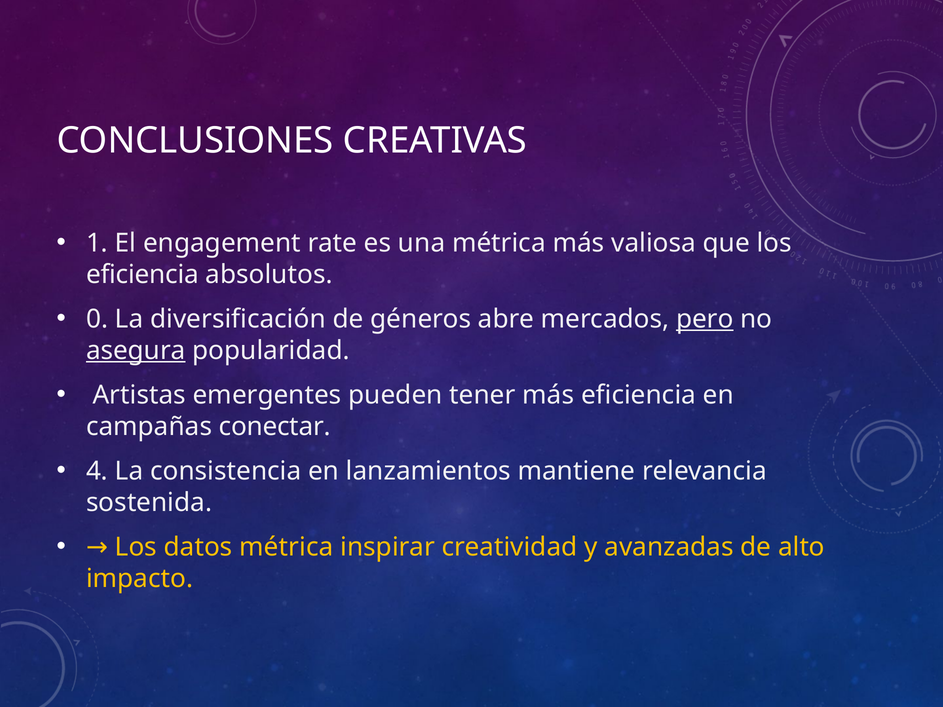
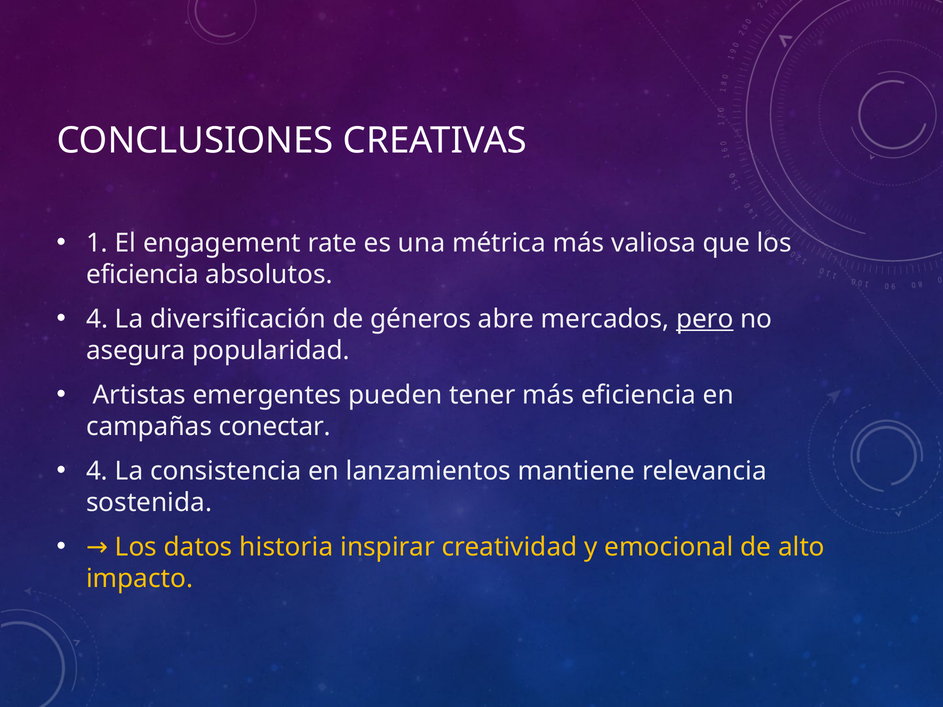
0: 0 -> 4 (97, 319)
asegura underline: present -> none (136, 351)
datos métrica: métrica -> historia (286, 547)
avanzadas: avanzadas -> emocional (669, 547)
